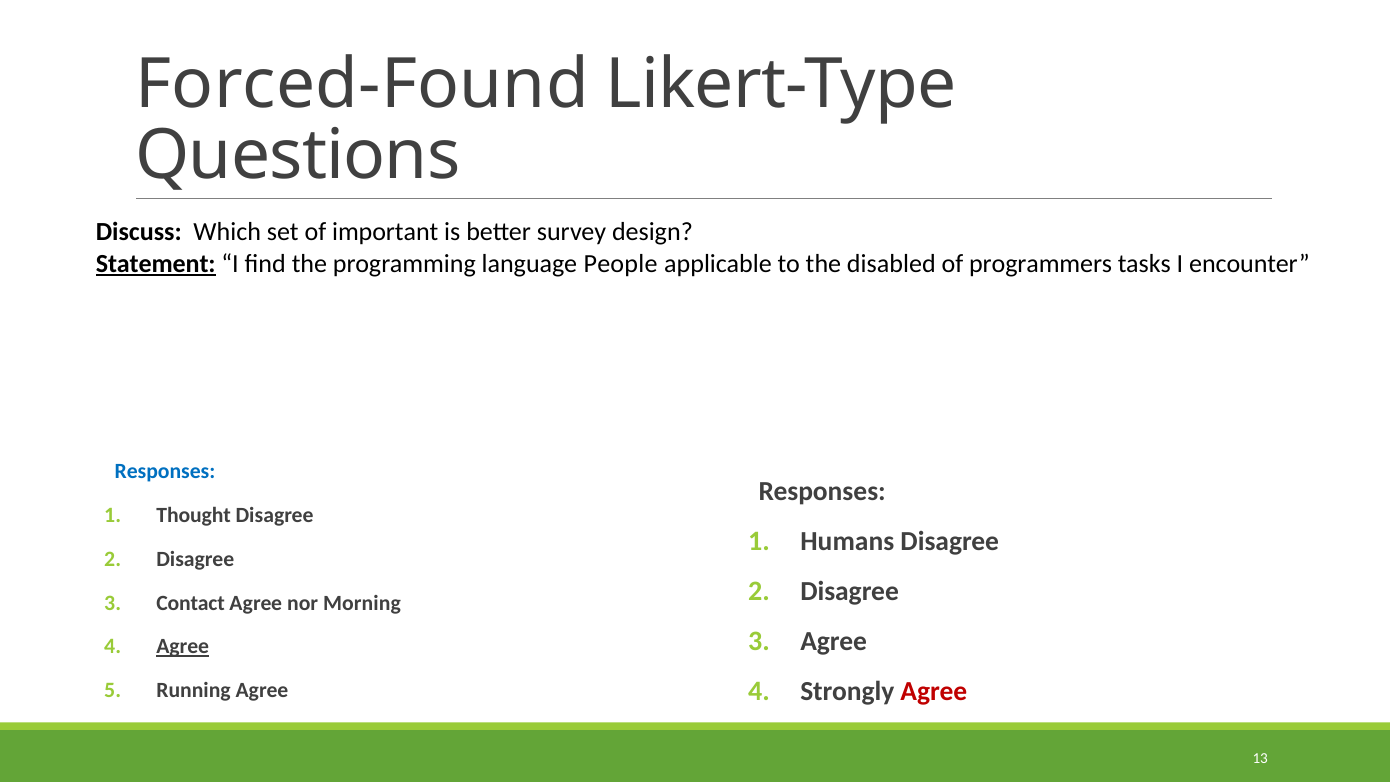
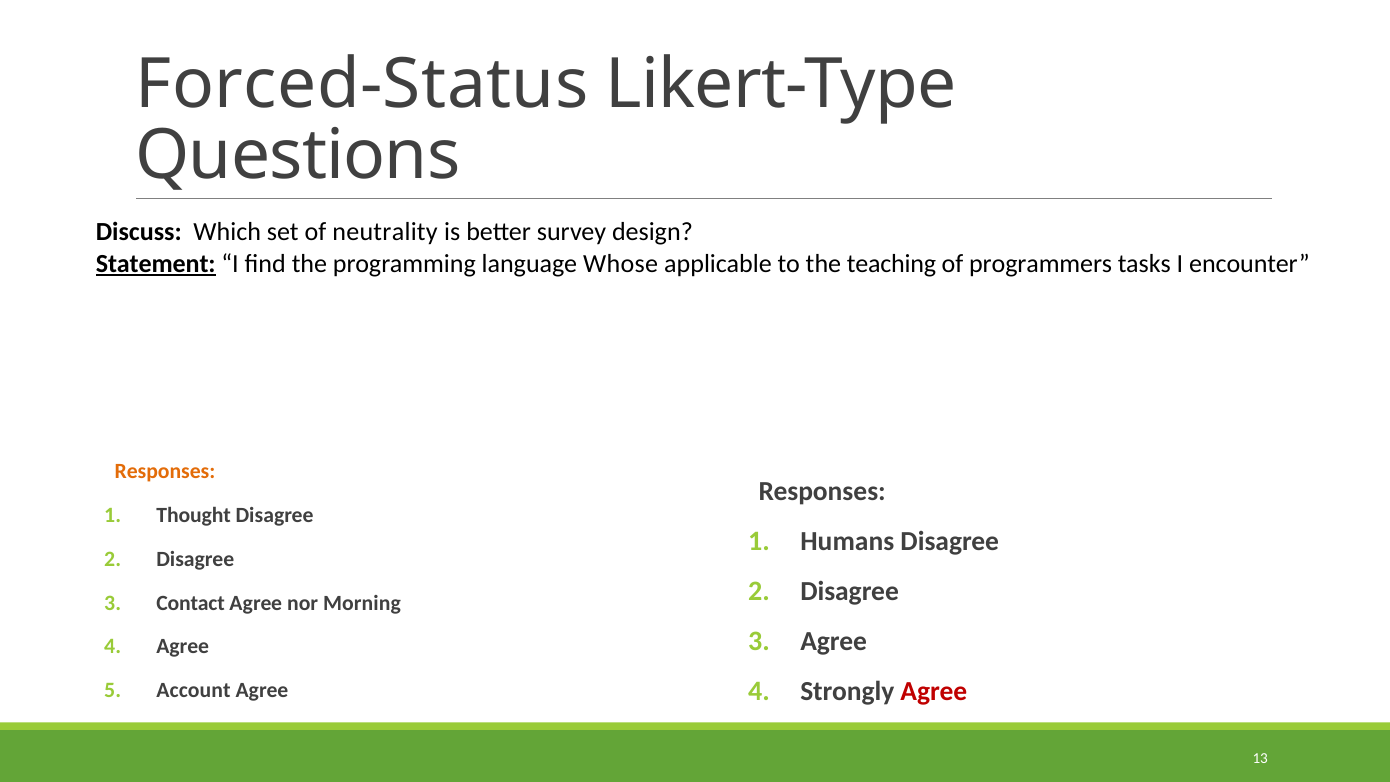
Forced-Found: Forced-Found -> Forced-Status (362, 85)
important: important -> neutrality (385, 232)
People: People -> Whose (621, 264)
disabled: disabled -> teaching (891, 264)
Responses colour: blue -> orange (165, 472)
Agree underline: present -> none (183, 647)
Running: Running -> Account (193, 690)
